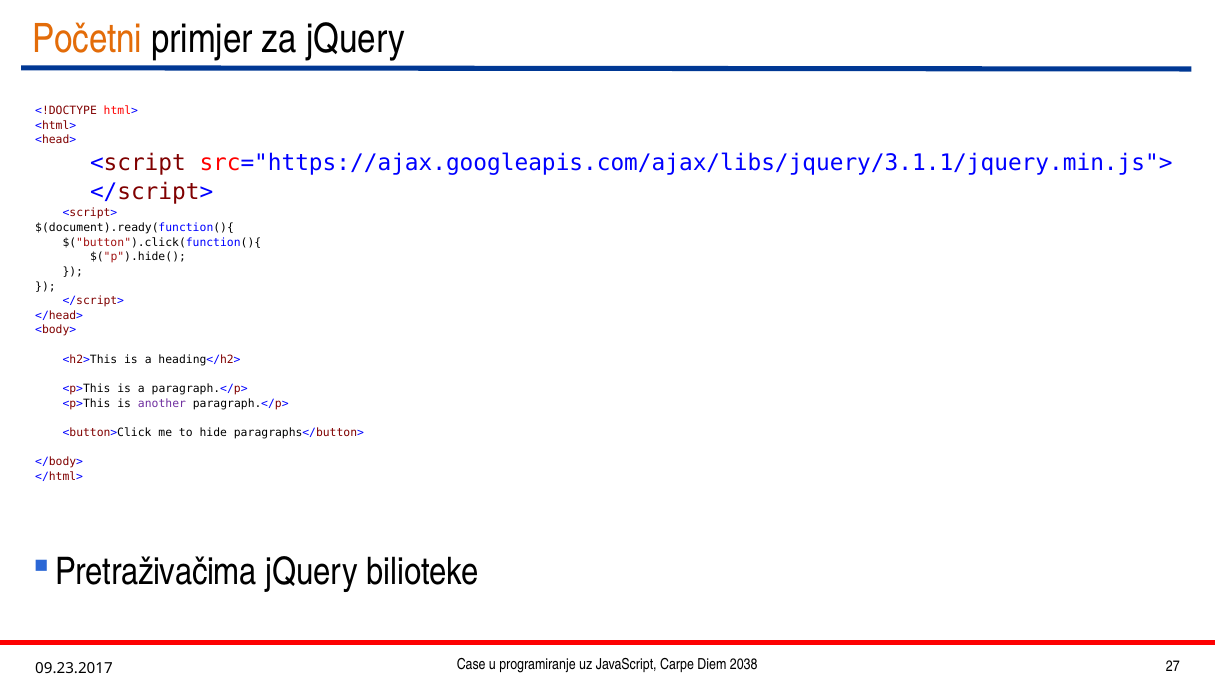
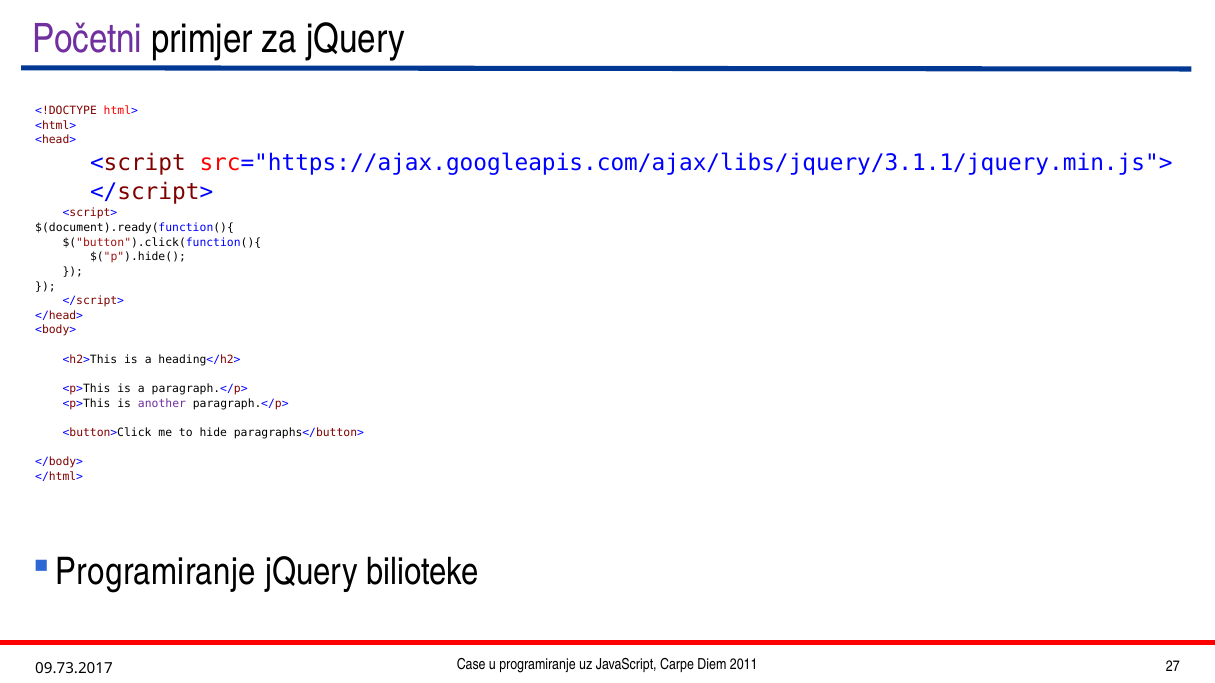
Početni colour: orange -> purple (88, 39)
Pretraživačima: Pretraživačima -> Programiranje (156, 572)
2038: 2038 -> 2011 (744, 665)
09.23.2017: 09.23.2017 -> 09.73.2017 (74, 668)
